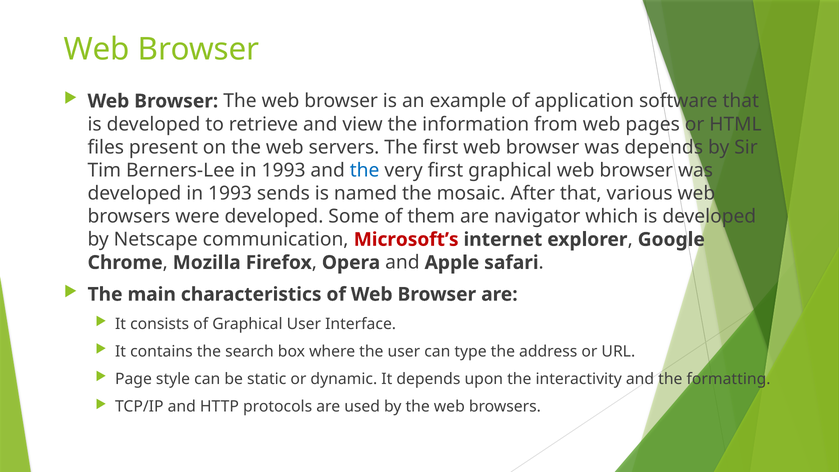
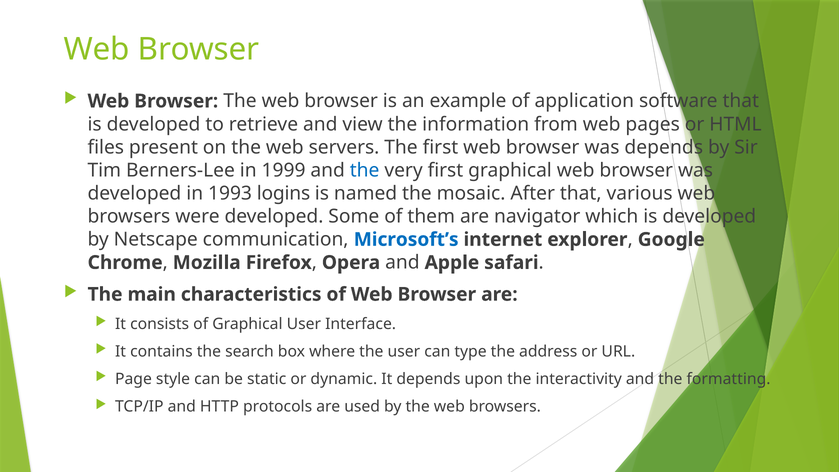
Berners-Lee in 1993: 1993 -> 1999 (284, 170)
sends: sends -> logins (284, 193)
Microsoft’s colour: red -> blue (406, 239)
